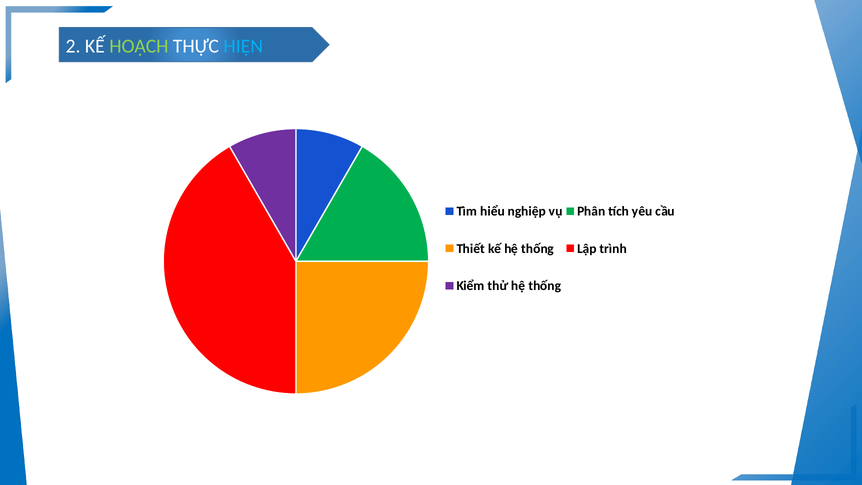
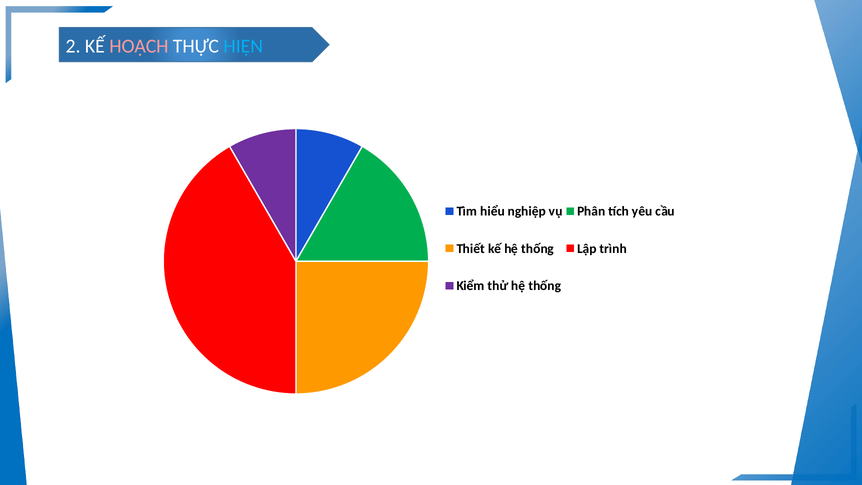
HOẠCH colour: light green -> pink (139, 46)
